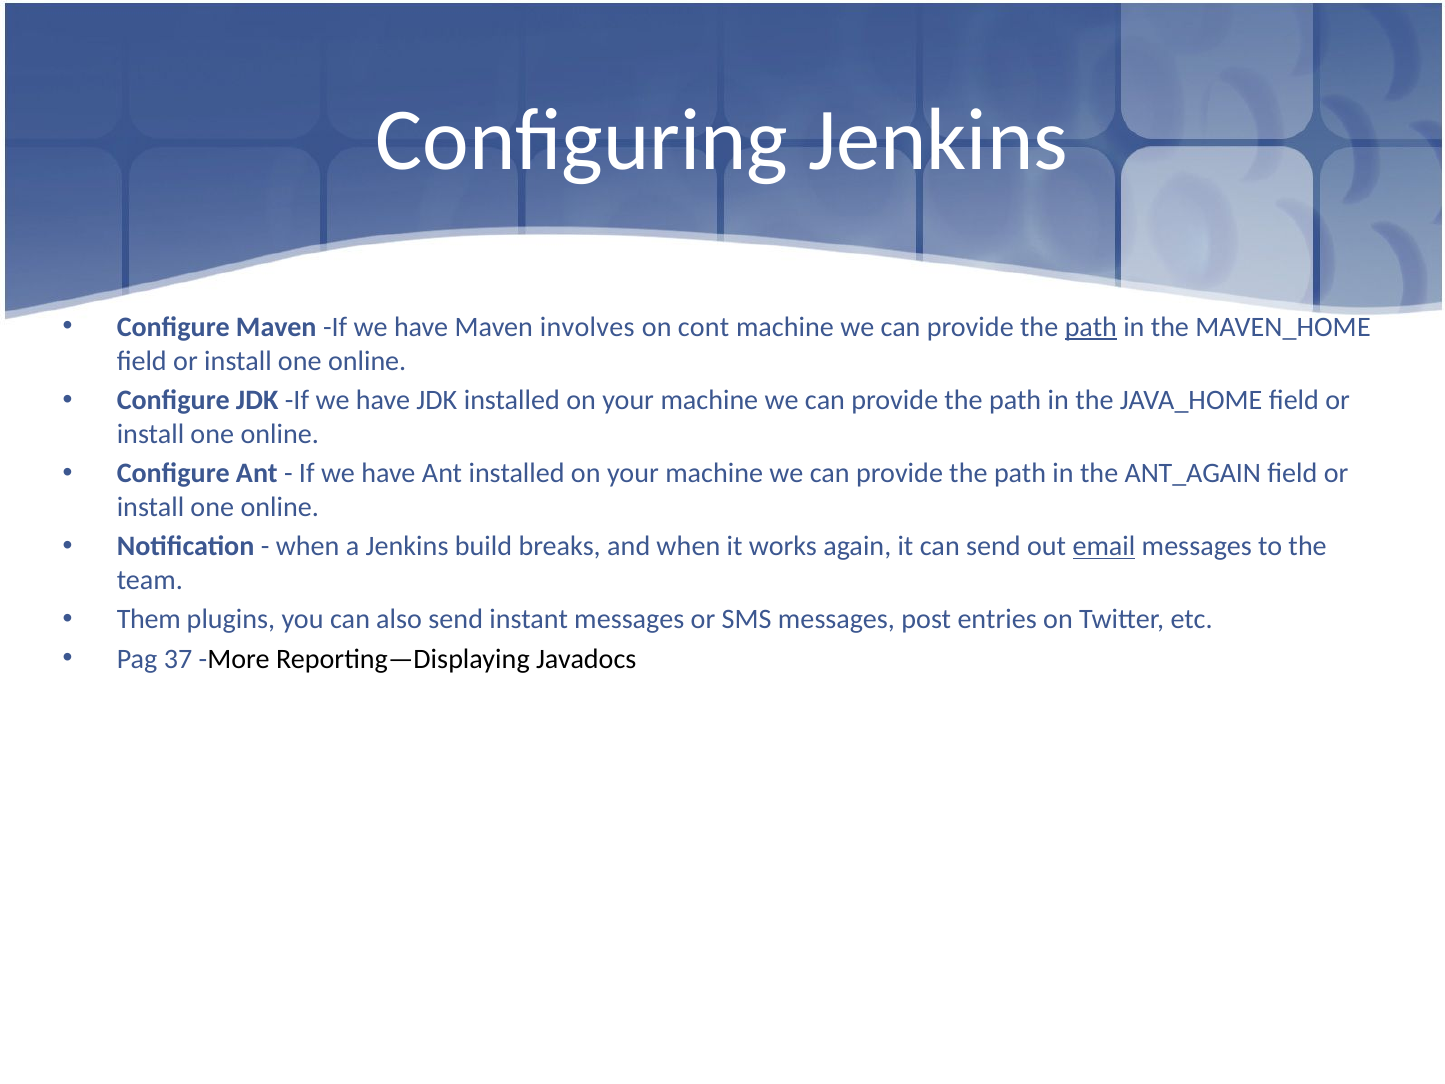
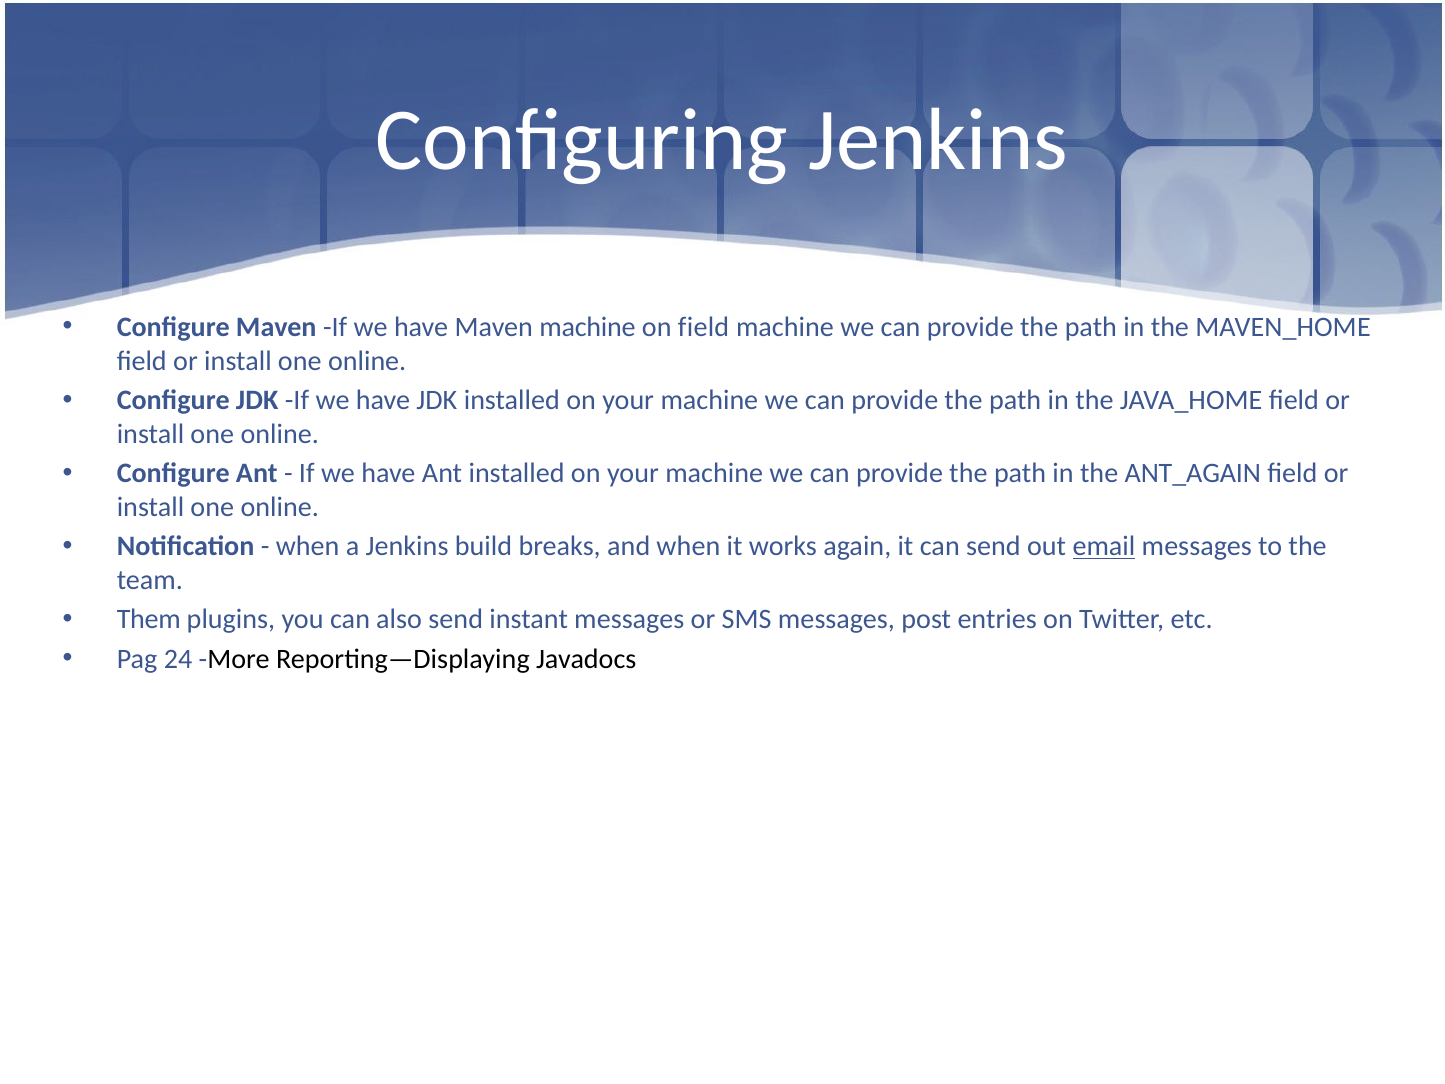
Maven involves: involves -> machine (588, 327)
on cont: cont -> field (704, 327)
path underline: present -> none (1091, 327)
37: 37 -> 24 (178, 659)
